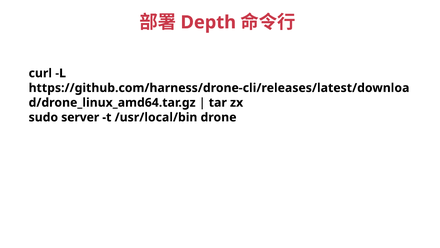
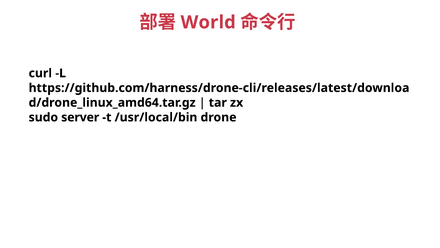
Depth: Depth -> World (208, 22)
